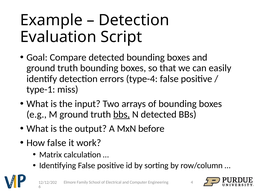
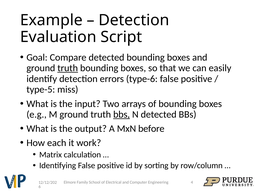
truth underline: none -> present (68, 68)
type-4: type-4 -> type-6 (142, 79)
type-1: type-1 -> type-5 (41, 90)
How false: false -> each (57, 143)
